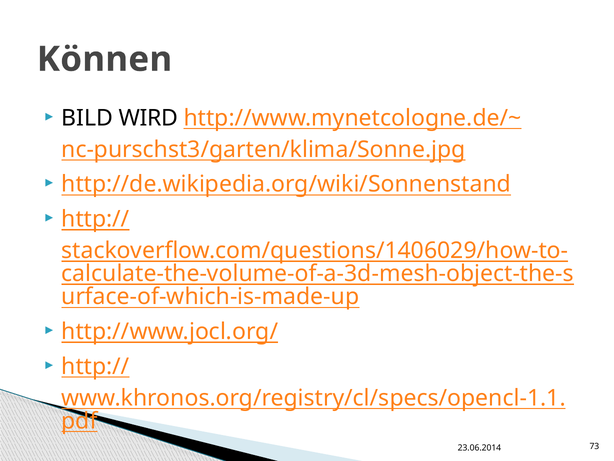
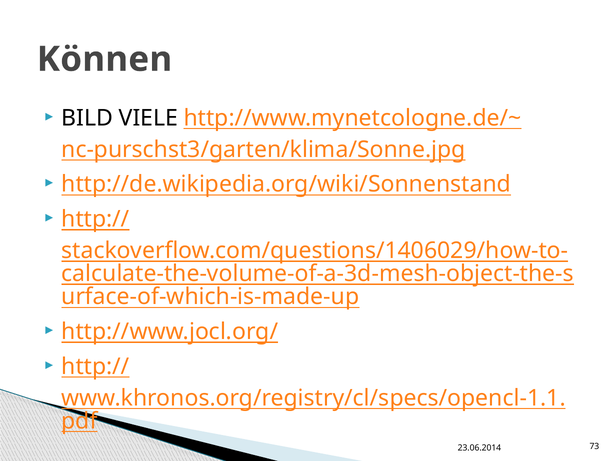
WIRD: WIRD -> VIELE (148, 118)
